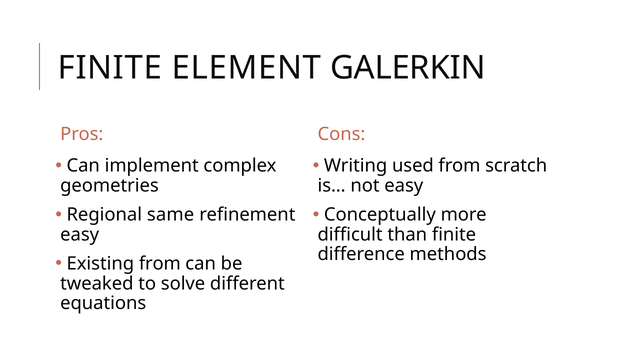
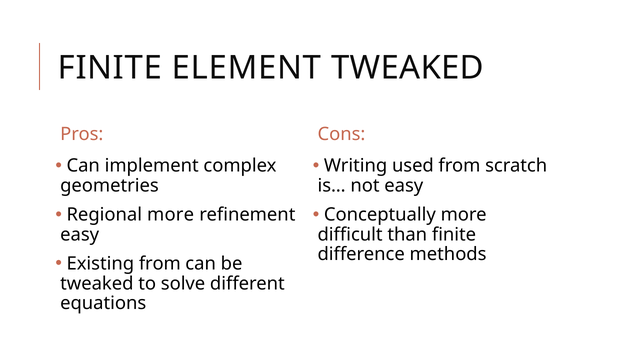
ELEMENT GALERKIN: GALERKIN -> TWEAKED (408, 68)
Regional same: same -> more (171, 215)
